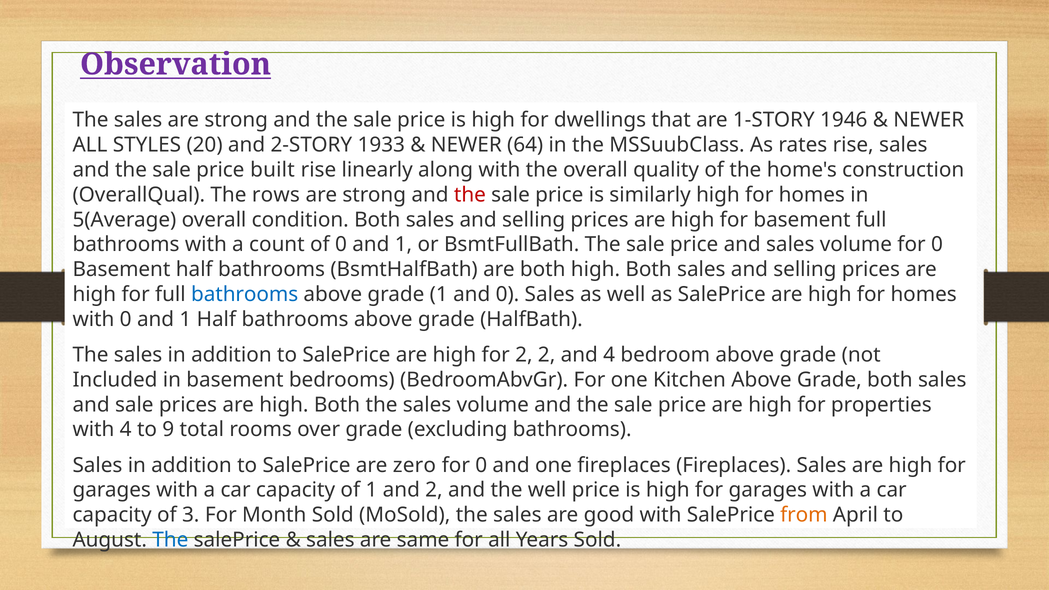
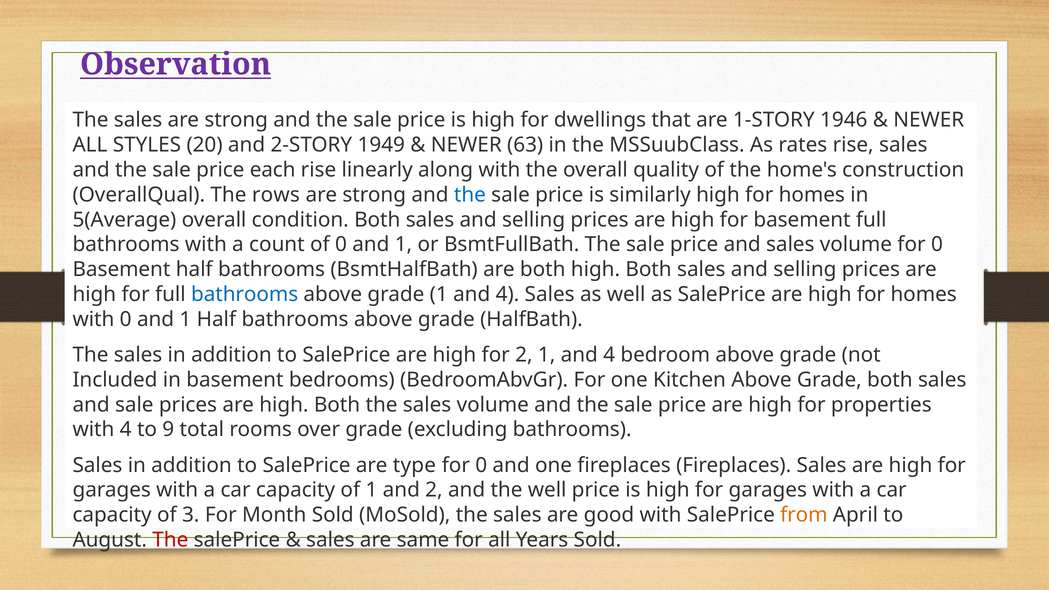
1933: 1933 -> 1949 (381, 145)
64: 64 -> 63 (525, 145)
built: built -> each (273, 170)
the colour: red -> blue (470, 195)
grade 1 and 0: 0 -> 4 (507, 294)
2 2: 2 -> 1 (547, 355)
zero: zero -> type (414, 465)
The colour: blue -> red (170, 540)
